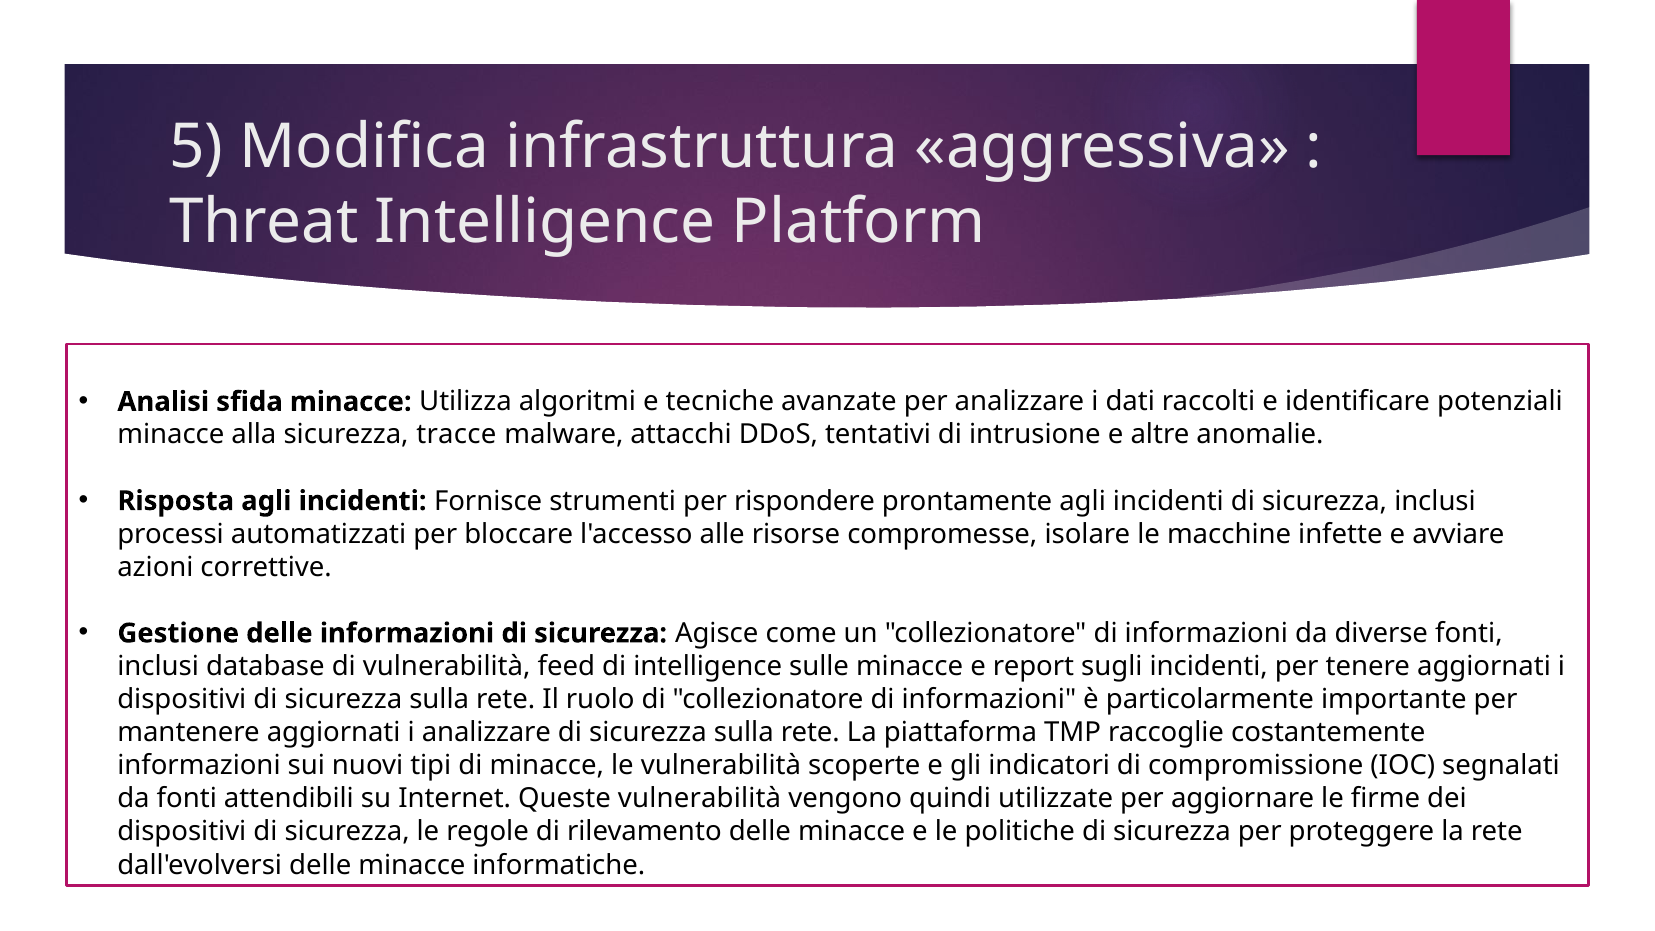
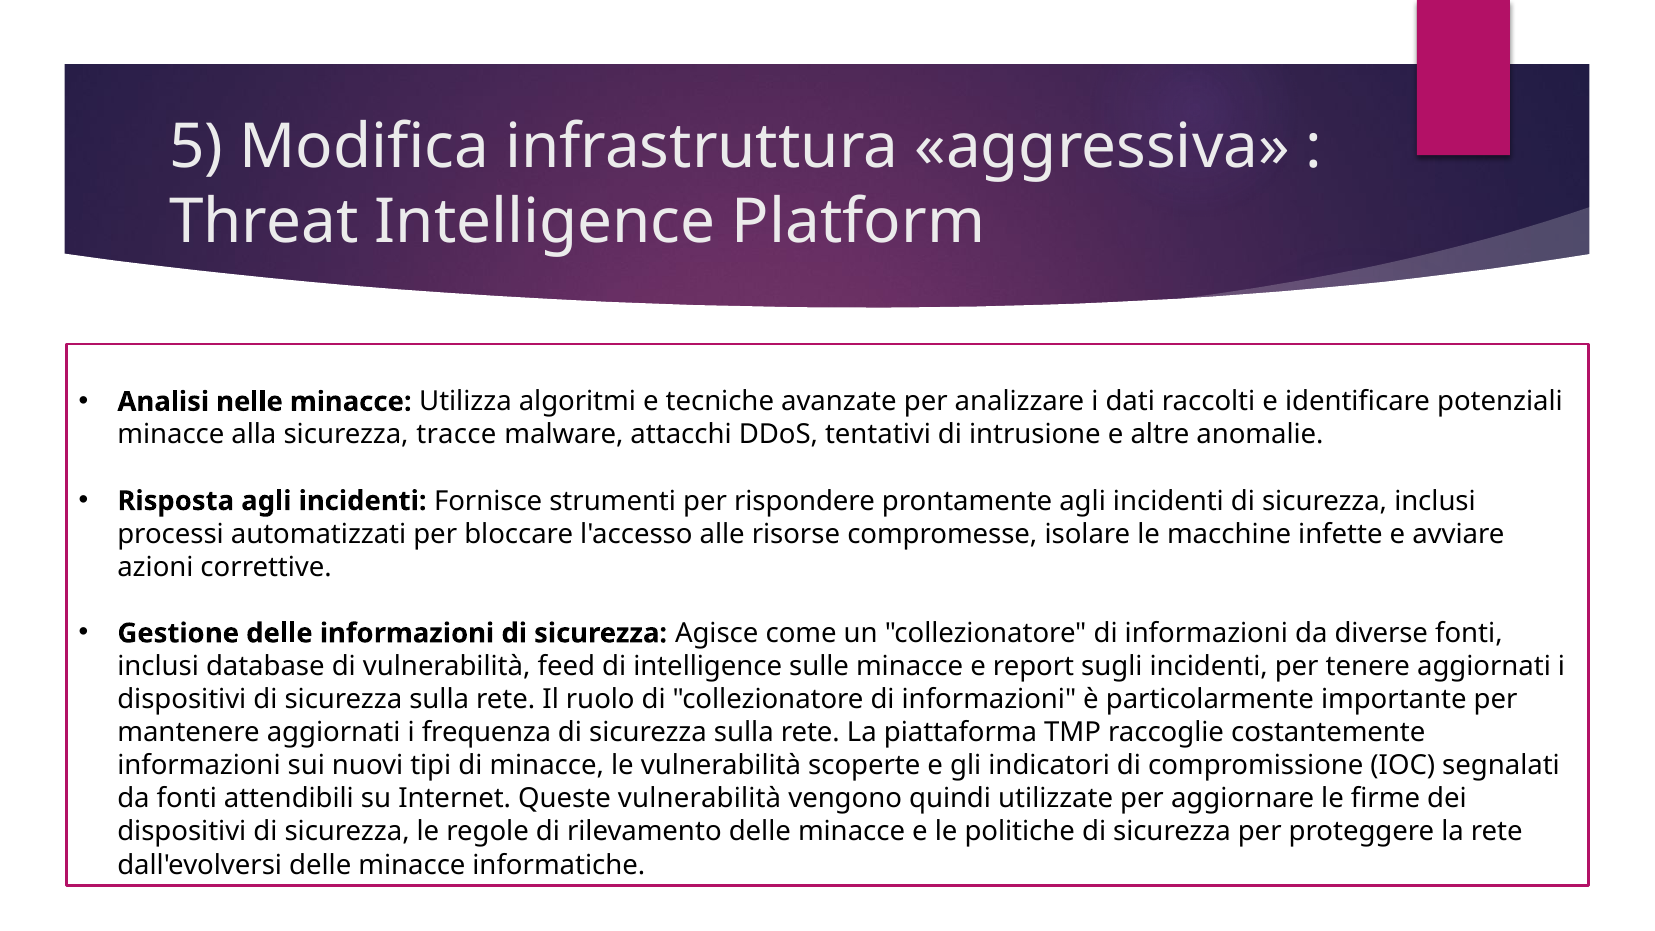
sfida: sfida -> nelle (250, 402)
i analizzare: analizzare -> frequenza (486, 733)
